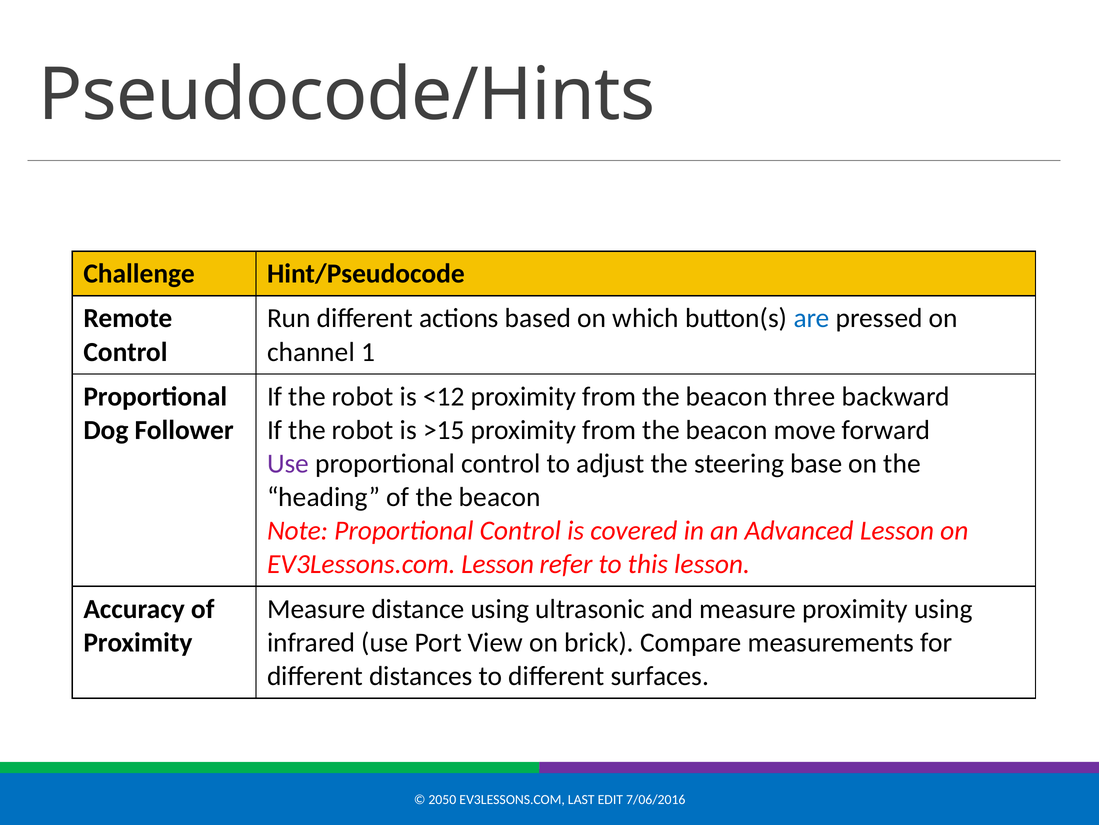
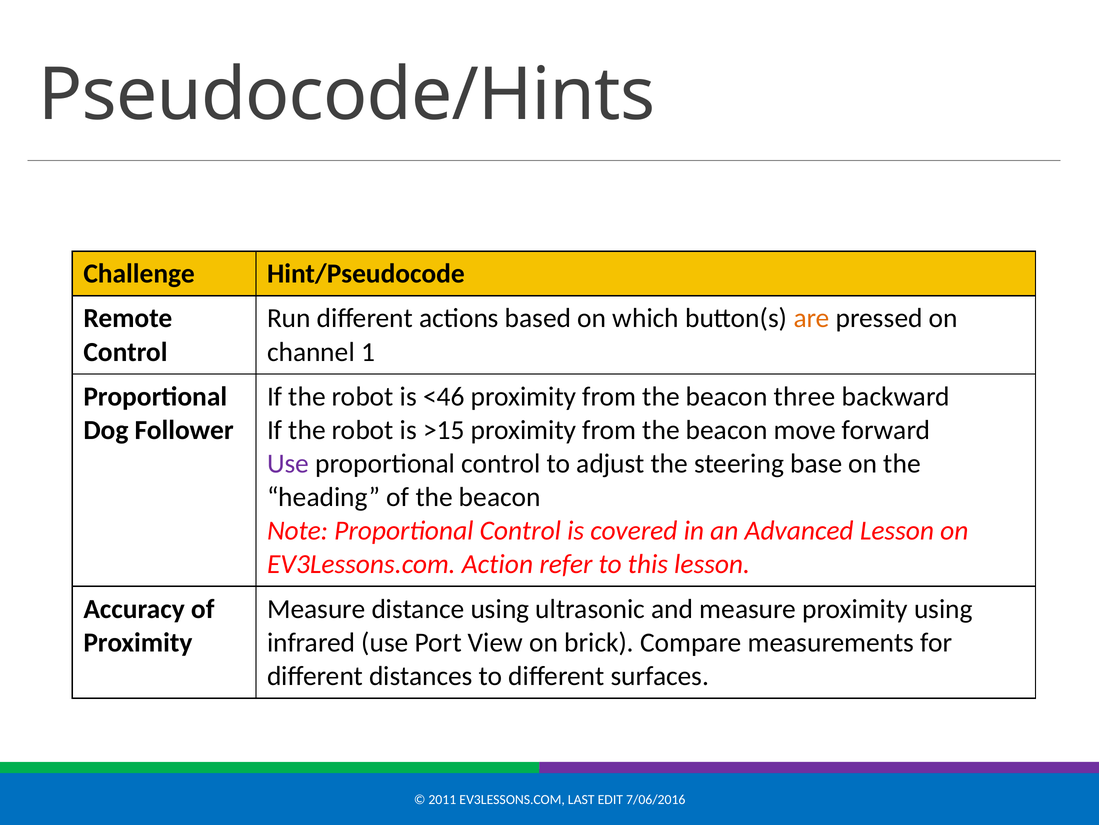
are colour: blue -> orange (812, 318)
<12: <12 -> <46 (444, 396)
EV3Lessons.com Lesson: Lesson -> Action (497, 564)
2050: 2050 -> 2011 (442, 799)
